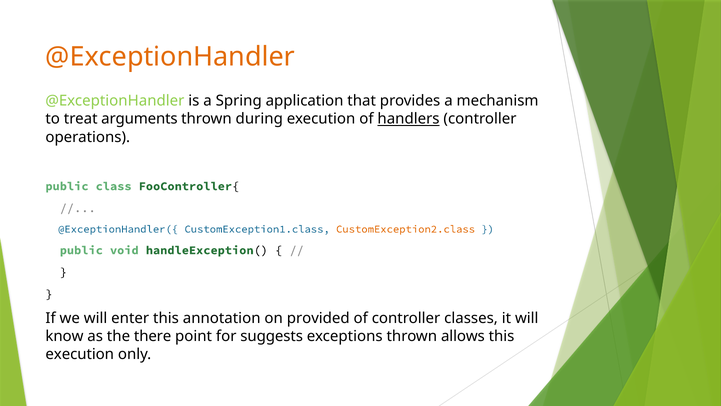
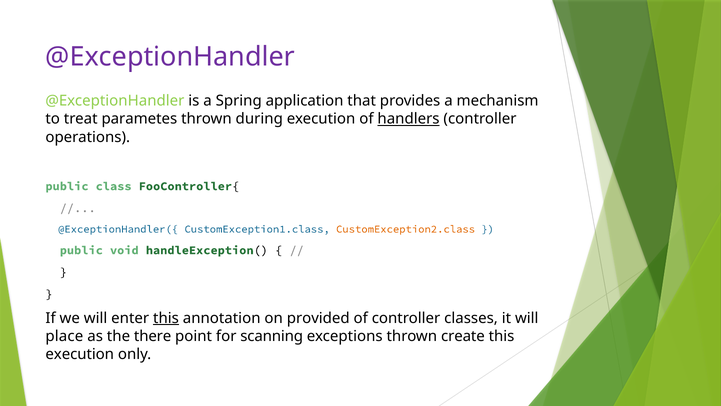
@ExceptionHandler colour: orange -> purple (170, 57)
arguments: arguments -> parametes (139, 119)
this underline: none -> present (166, 318)
know: know -> place (64, 336)
suggests: suggests -> scanning (272, 336)
allows: allows -> create (463, 336)
